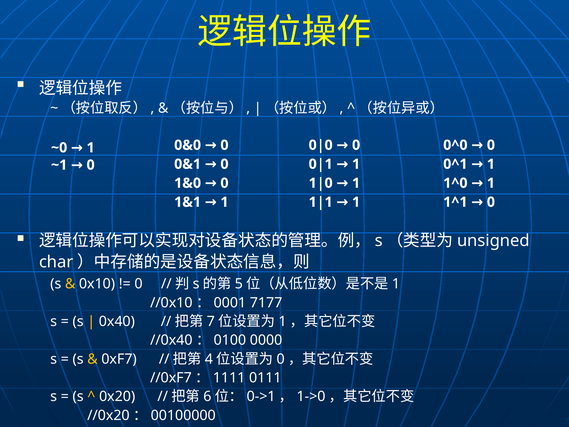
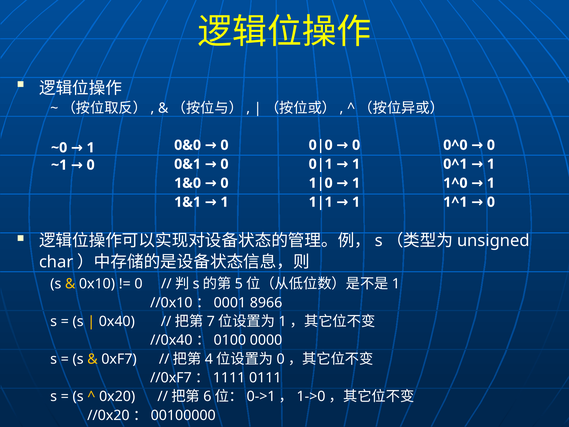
7177: 7177 -> 8966 (266, 302)
